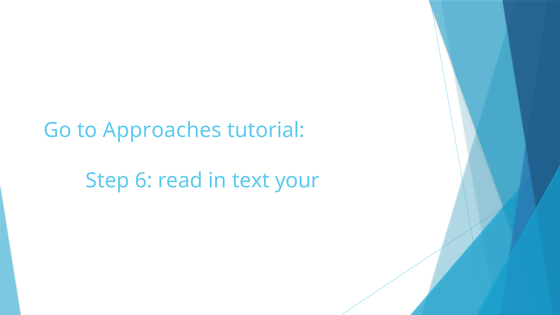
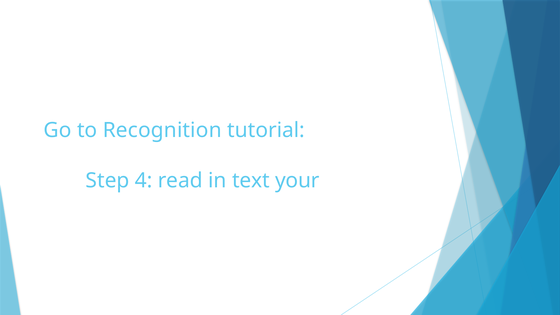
Approaches: Approaches -> Recognition (162, 130)
6: 6 -> 4 (144, 181)
